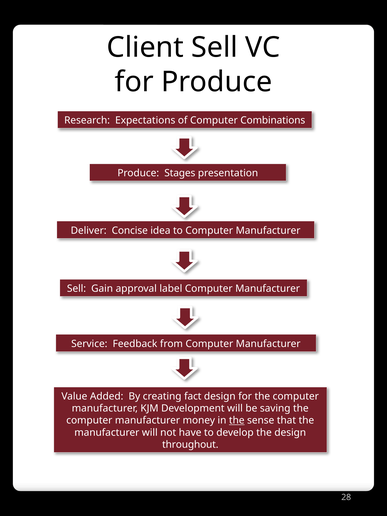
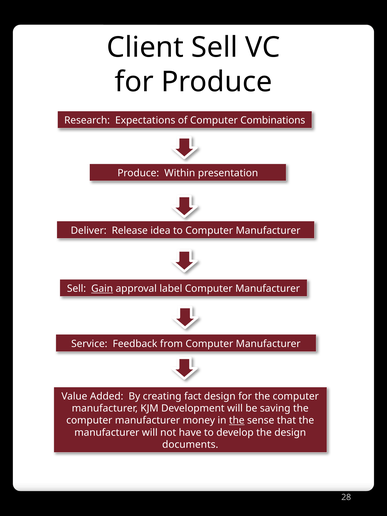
Stages: Stages -> Within (180, 173)
Concise: Concise -> Release (130, 230)
Gain underline: none -> present (102, 289)
throughout: throughout -> documents (190, 444)
